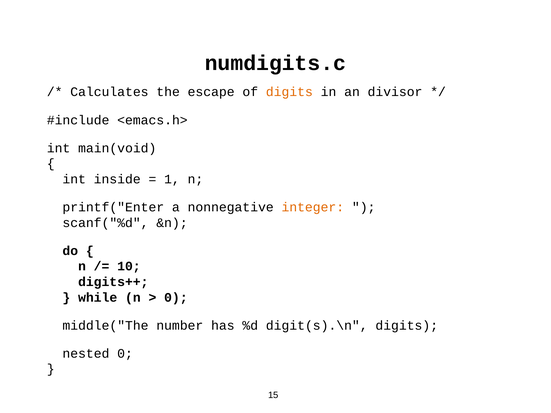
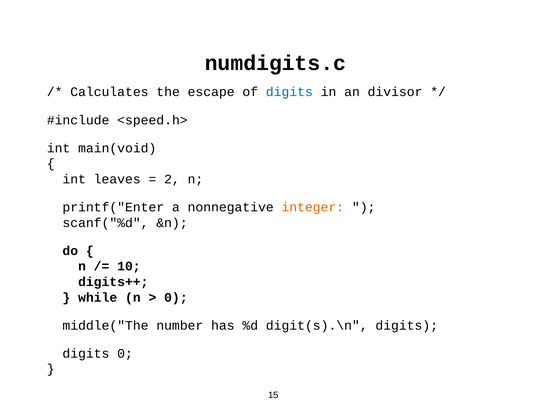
digits colour: orange -> blue (289, 92)
<emacs.h>: <emacs.h> -> <speed.h> (152, 120)
inside: inside -> leaves (117, 179)
1: 1 -> 2 (172, 179)
nested: nested -> digits (86, 354)
